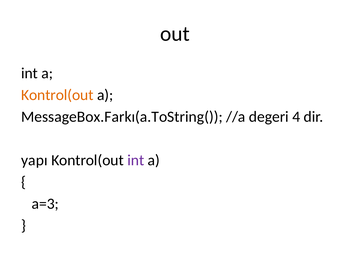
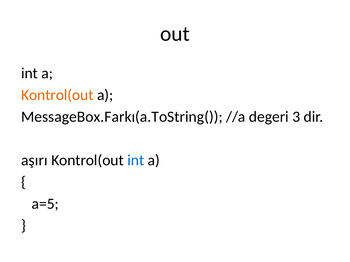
4: 4 -> 3 (296, 117)
yapı: yapı -> aşırı (34, 161)
int colour: purple -> blue (136, 161)
a=3: a=3 -> a=5 (45, 204)
